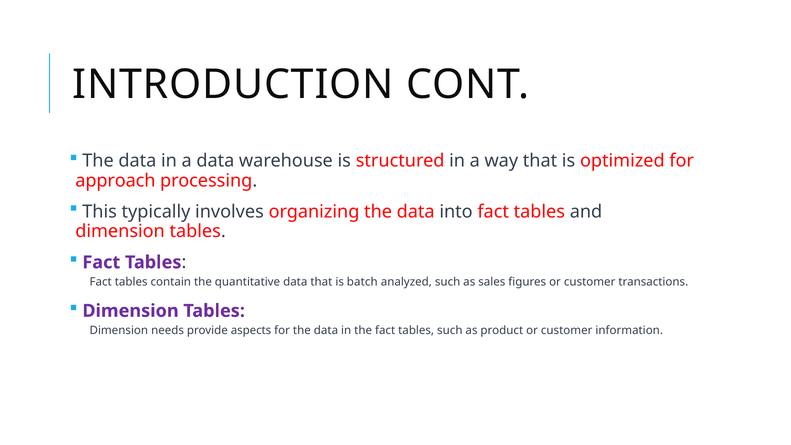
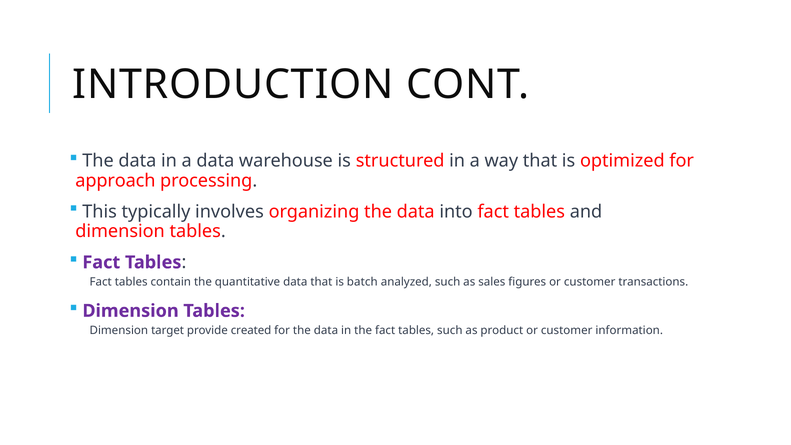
needs: needs -> target (168, 330)
aspects: aspects -> created (251, 330)
